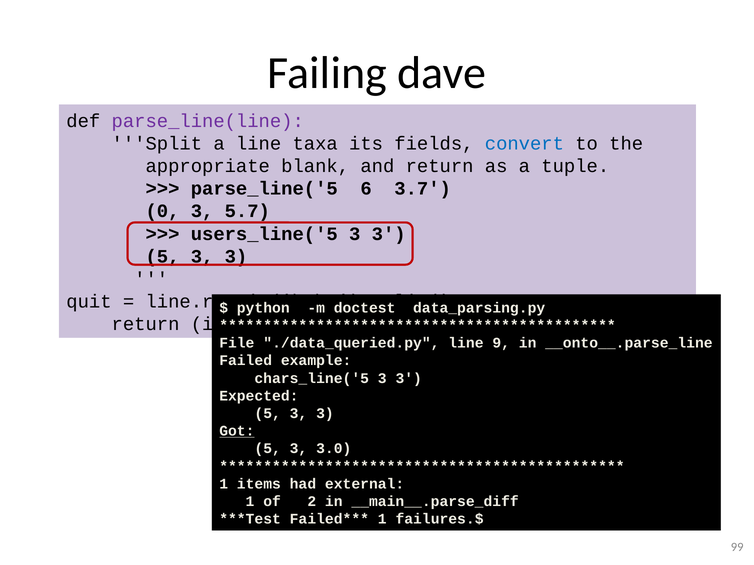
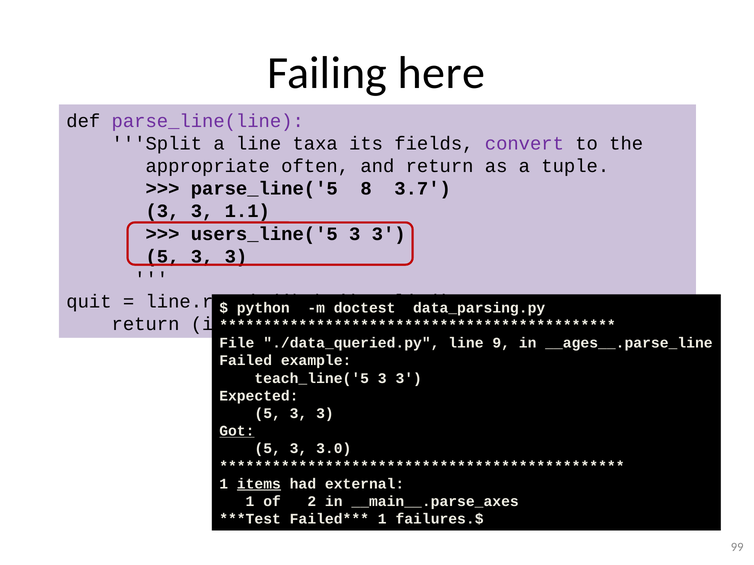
dave: dave -> here (441, 73)
convert colour: blue -> purple (524, 144)
blank: blank -> often (315, 166)
6: 6 -> 8 (366, 189)
0: 0 -> 3 (162, 211)
5.7: 5.7 -> 1.1 (247, 211)
__onto__.parse_line: __onto__.parse_line -> __ages__.parse_line (629, 343)
chars_line('5: chars_line('5 -> teach_line('5 (312, 379)
items underline: none -> present (259, 484)
__main__.parse_diff: __main__.parse_diff -> __main__.parse_axes (435, 502)
